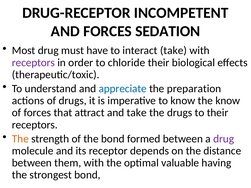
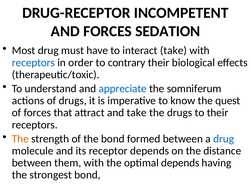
receptors colour: purple -> blue (33, 63)
chloride: chloride -> contrary (127, 63)
preparation: preparation -> somniferum (194, 89)
the know: know -> quest (228, 101)
drug colour: purple -> blue (224, 139)
optimal valuable: valuable -> depends (180, 163)
